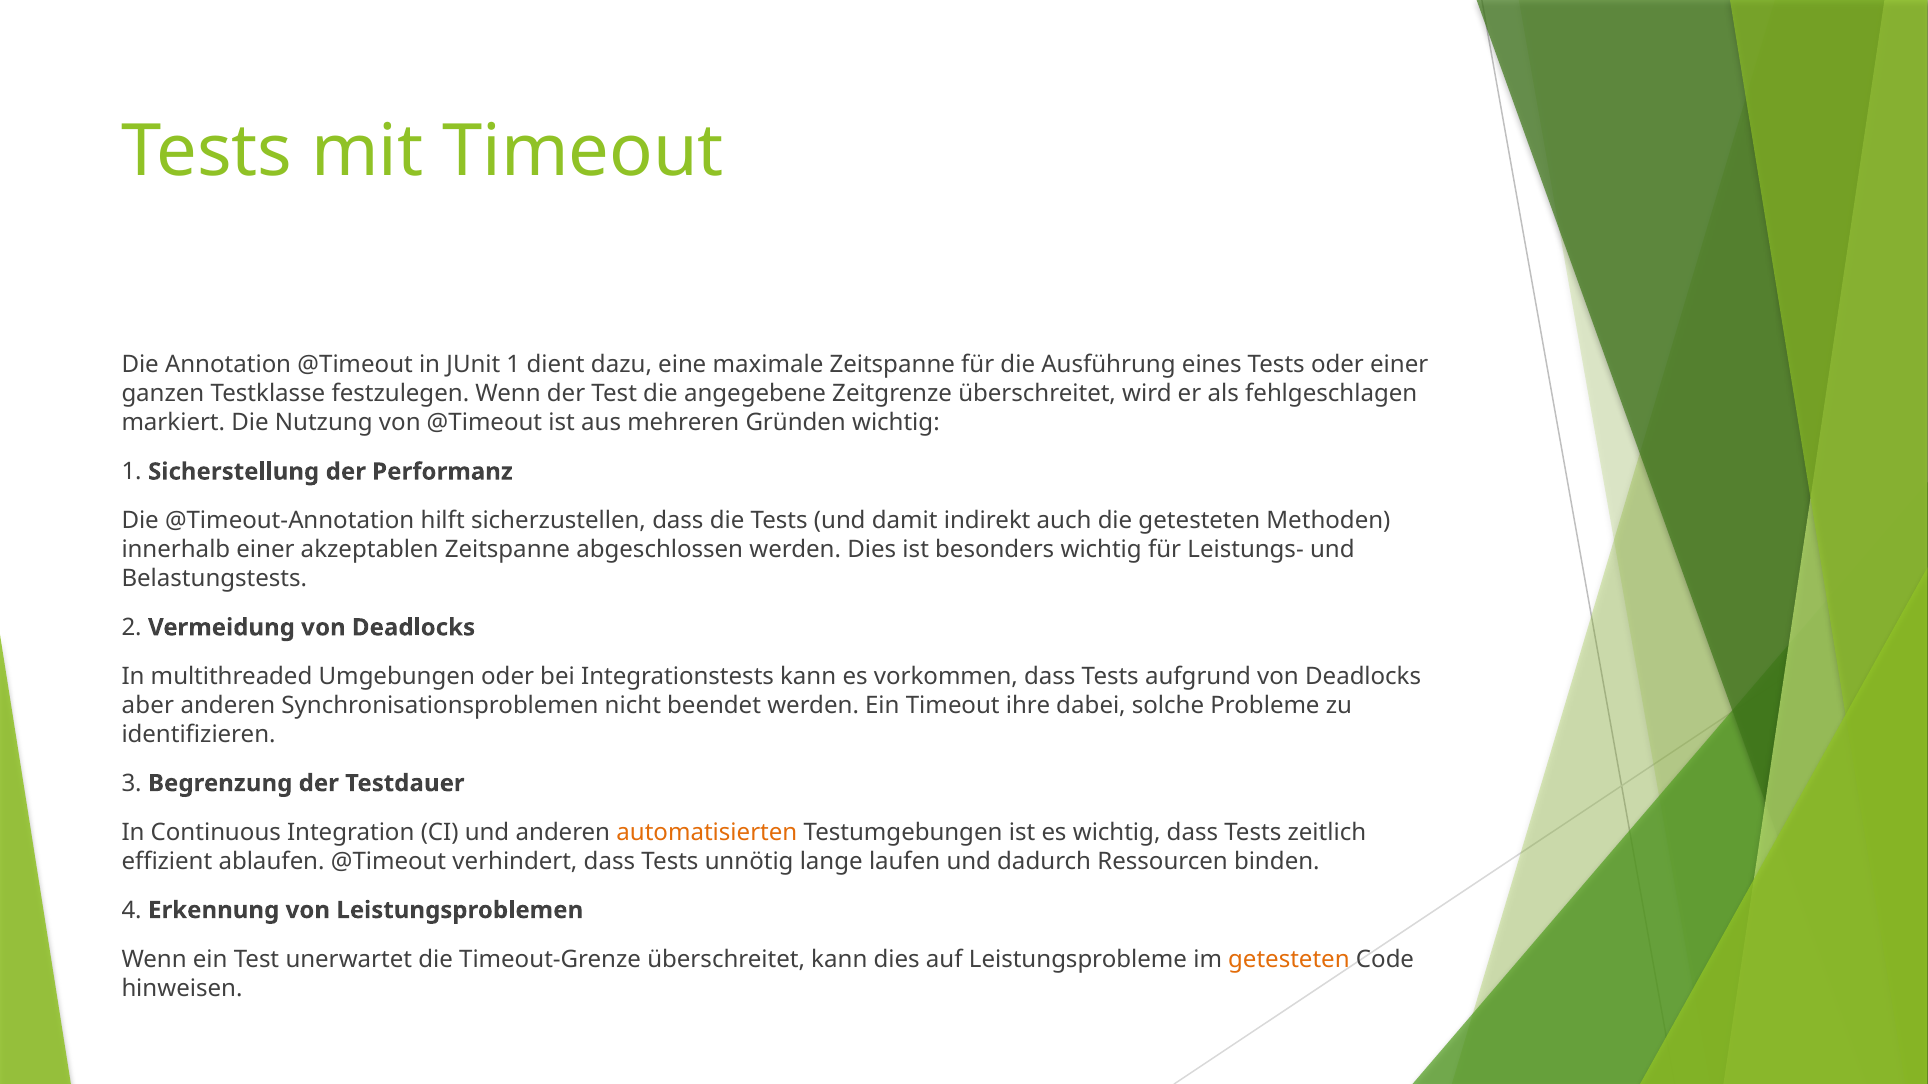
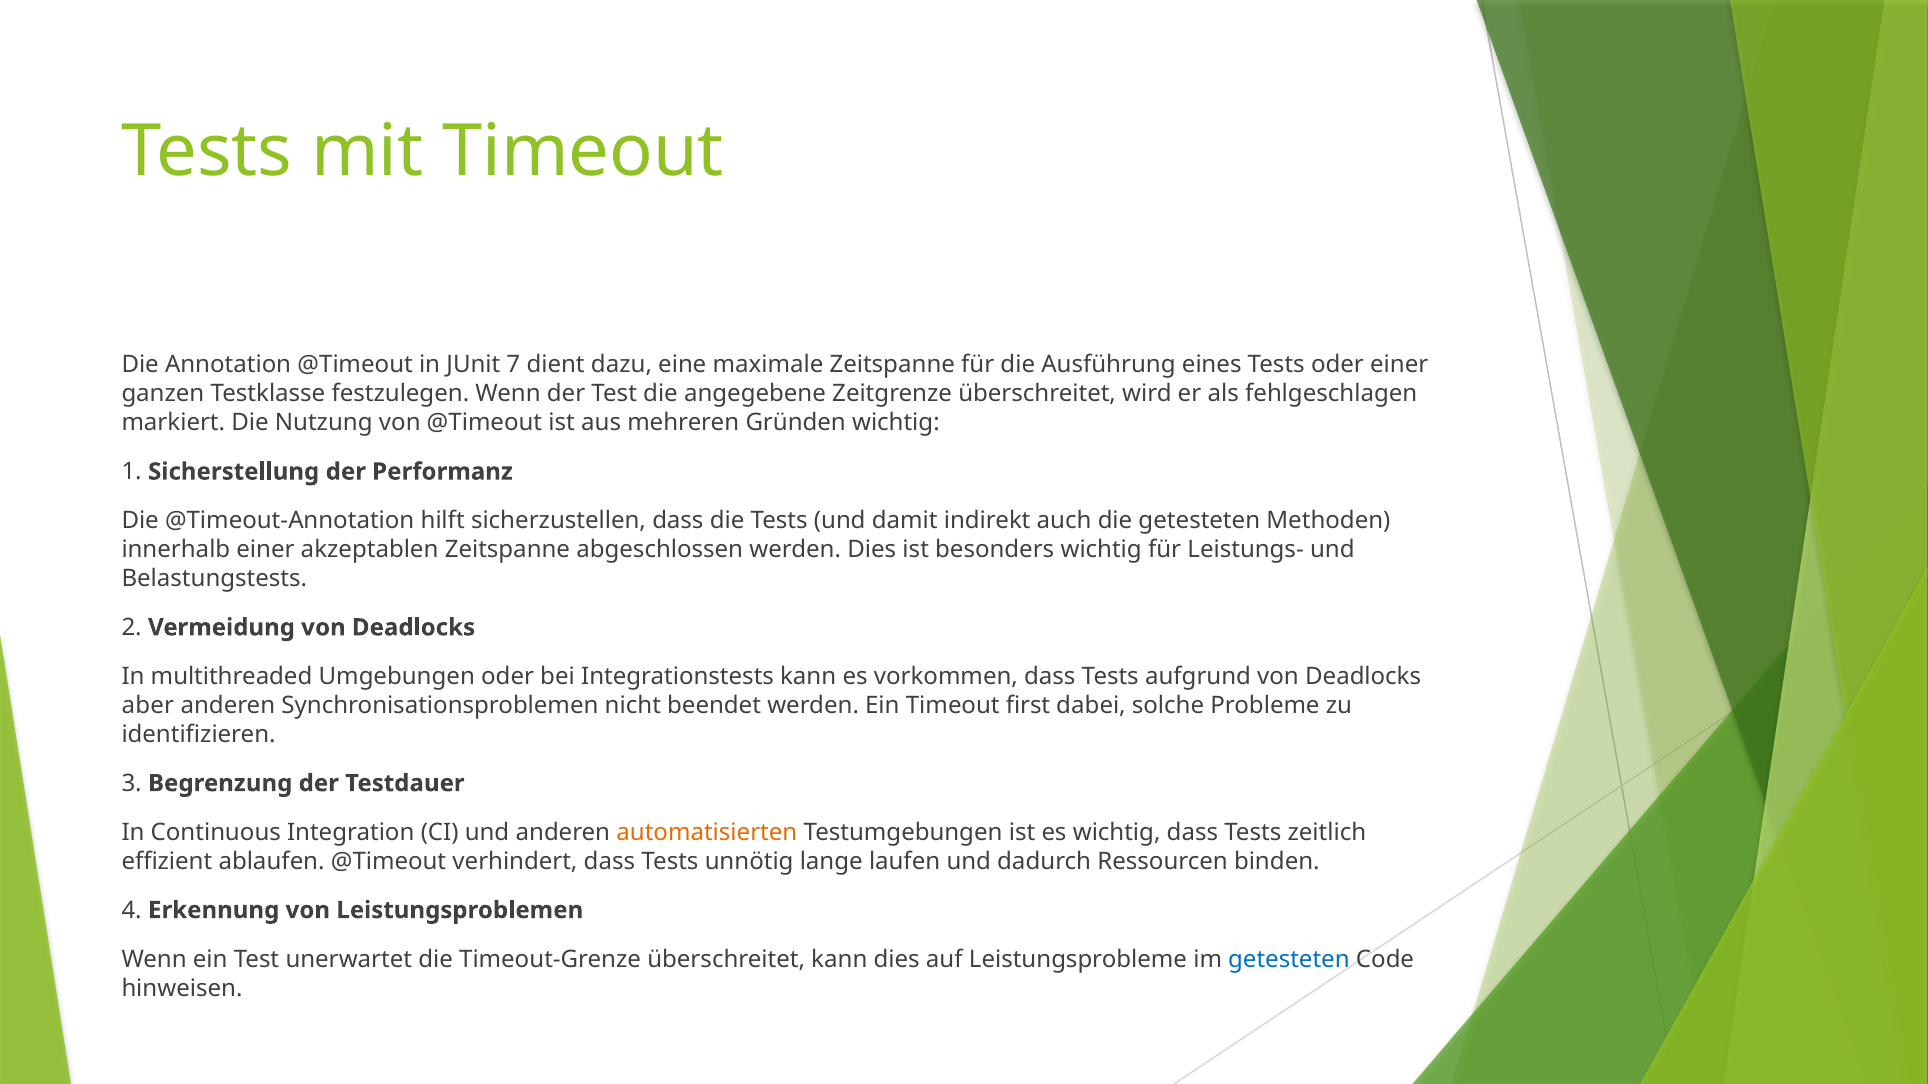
JUnit 1: 1 -> 7 (513, 365)
ihre: ihre -> first (1028, 706)
getesteten colour: orange -> blue (1289, 960)
